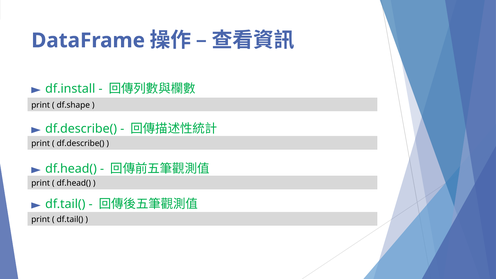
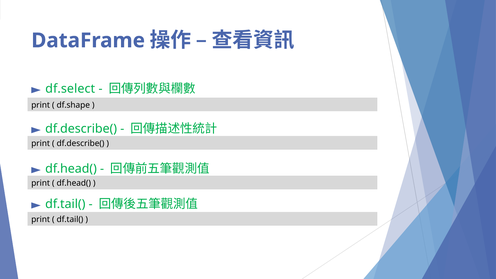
df.install: df.install -> df.select (70, 89)
